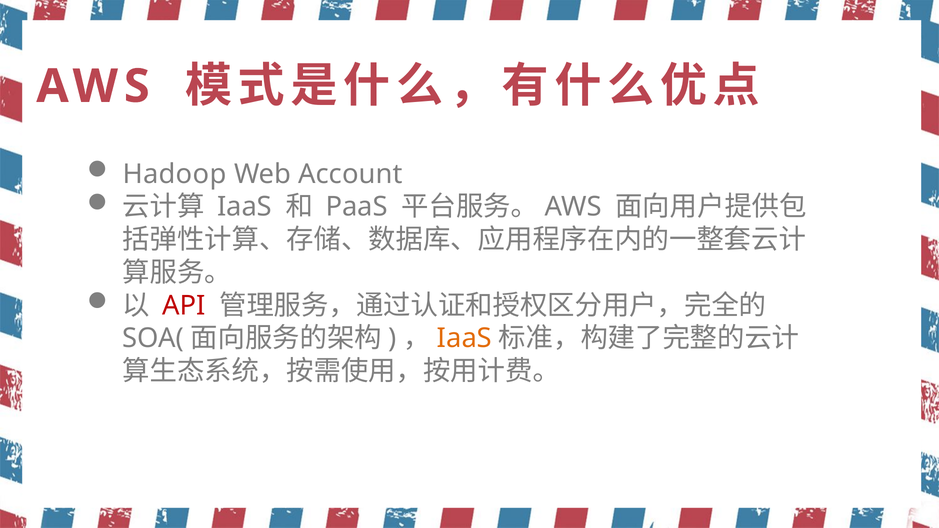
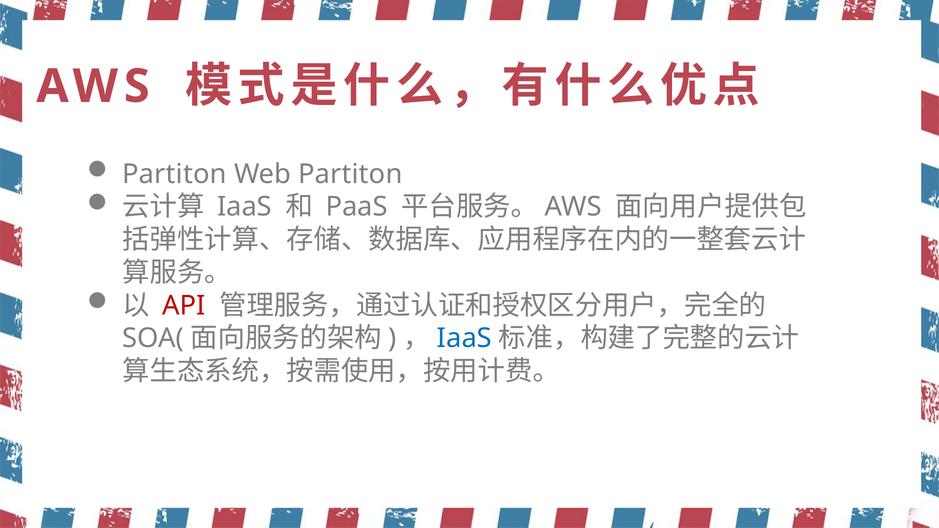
Hadoop: Hadoop -> Partiton (175, 174)
Web Account: Account -> Partiton (350, 174)
IaaS colour: orange -> blue (464, 339)
